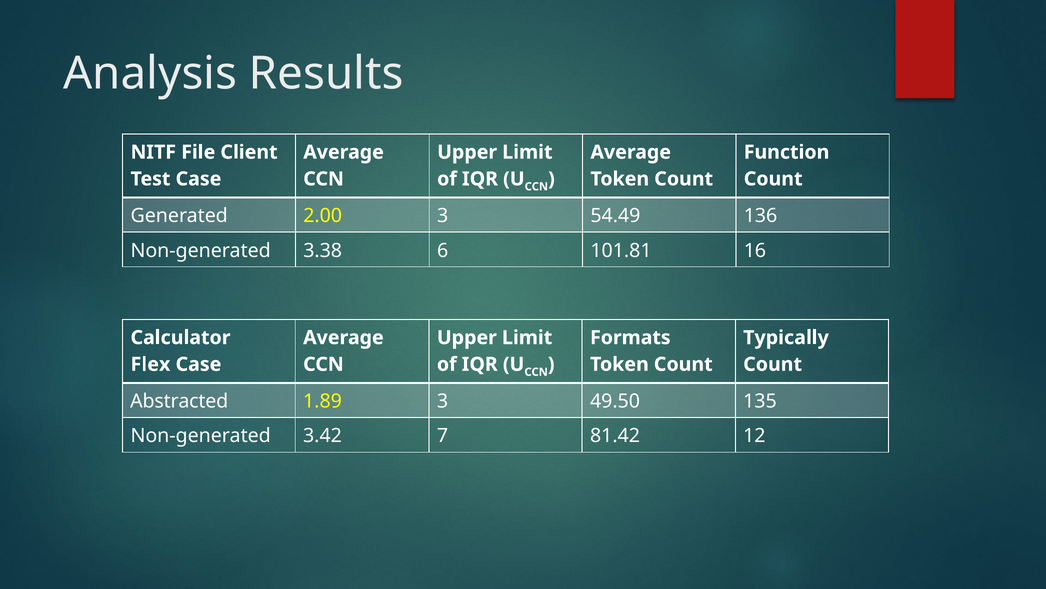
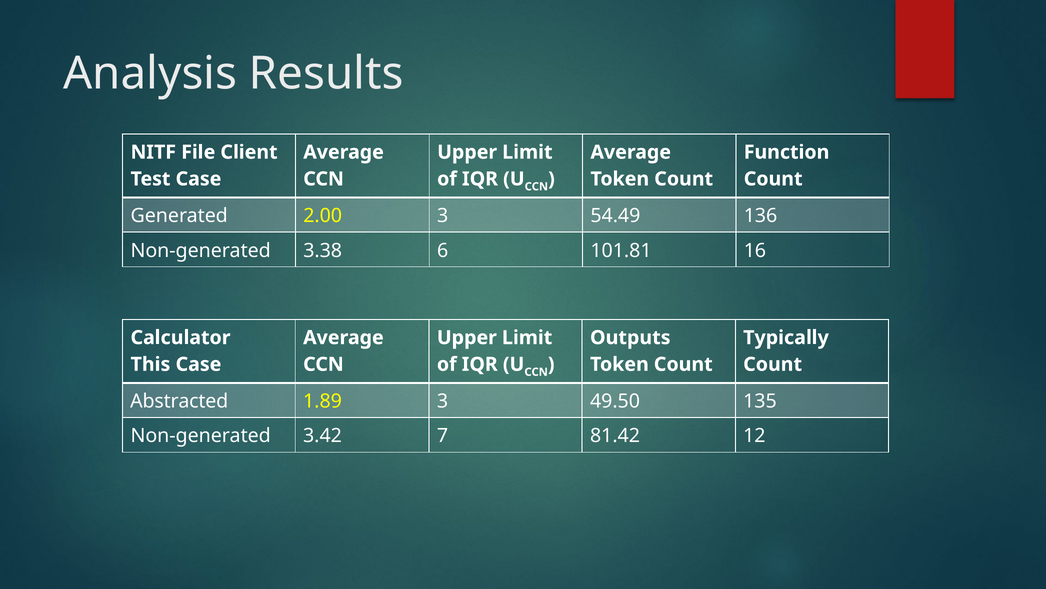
Formats: Formats -> Outputs (630, 337)
Flex: Flex -> This (150, 364)
